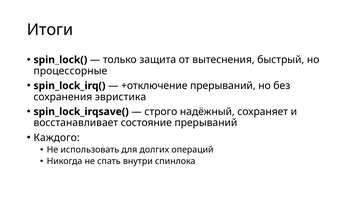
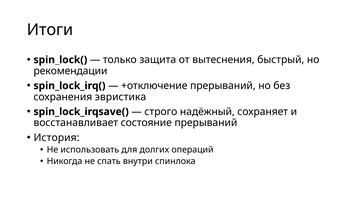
процессорные: процессорные -> рекомендации (70, 71)
Каждого: Каждого -> История (57, 137)
